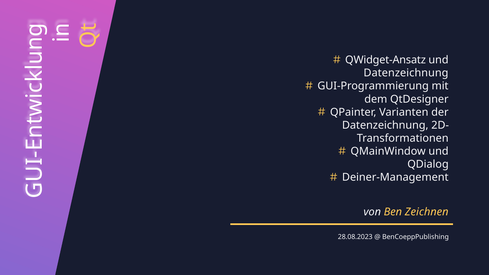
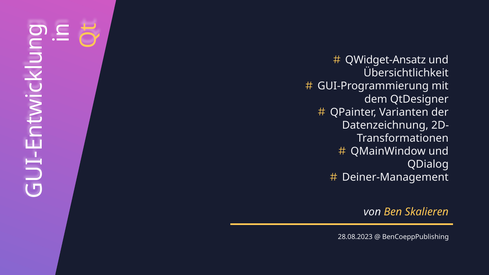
Datenzeichnung: Datenzeichnung -> Übersichtlichkeit (406, 73)
Zeichnen: Zeichnen -> Skalieren (427, 212)
